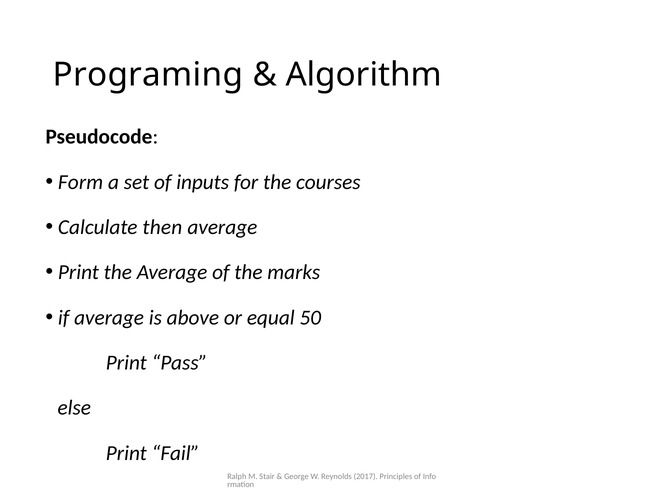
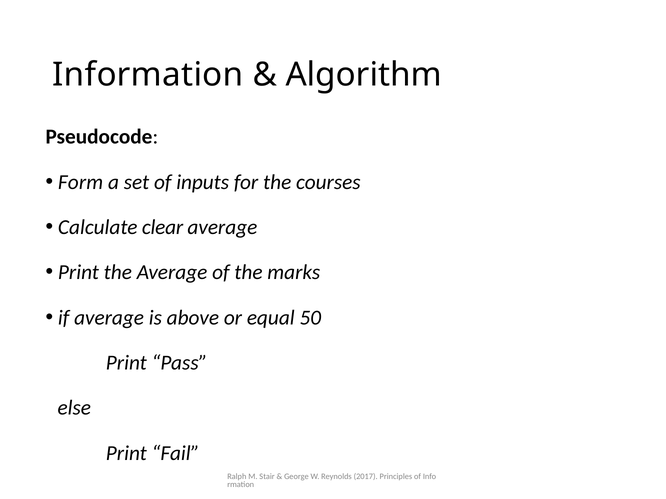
Programing: Programing -> Information (148, 75)
then: then -> clear (163, 228)
